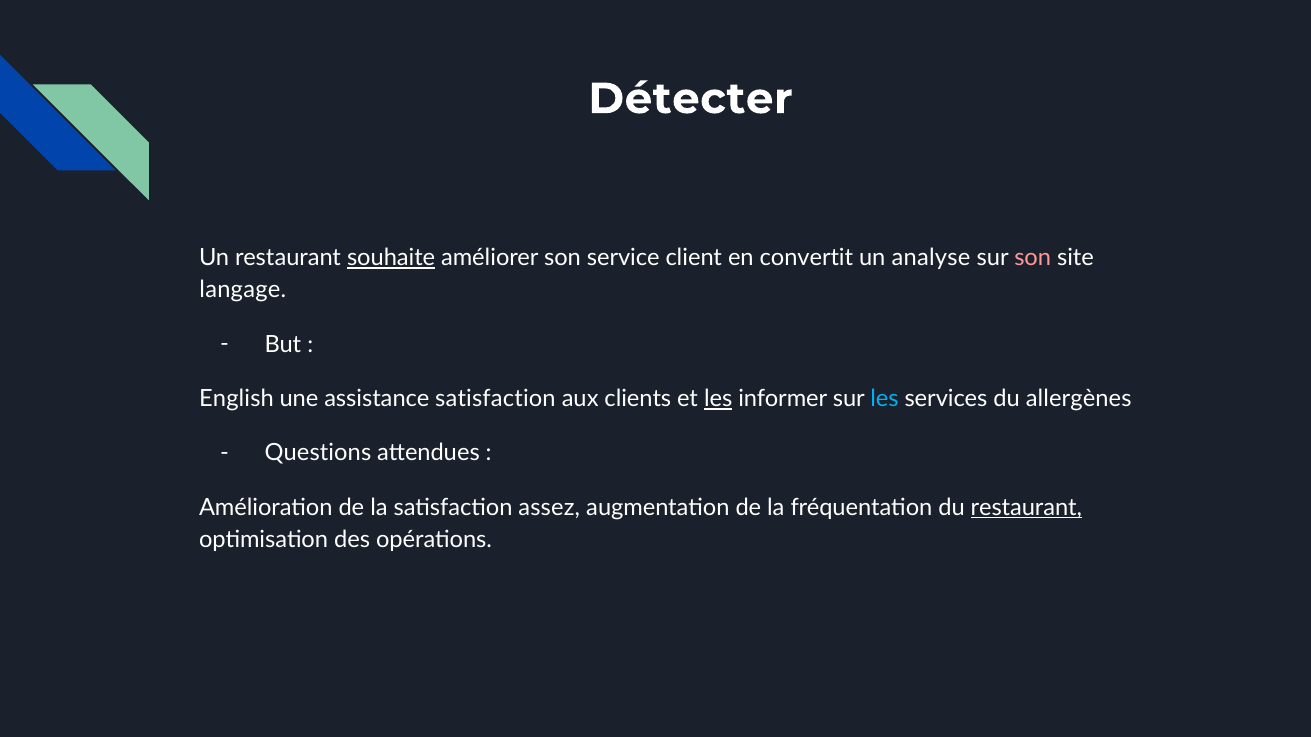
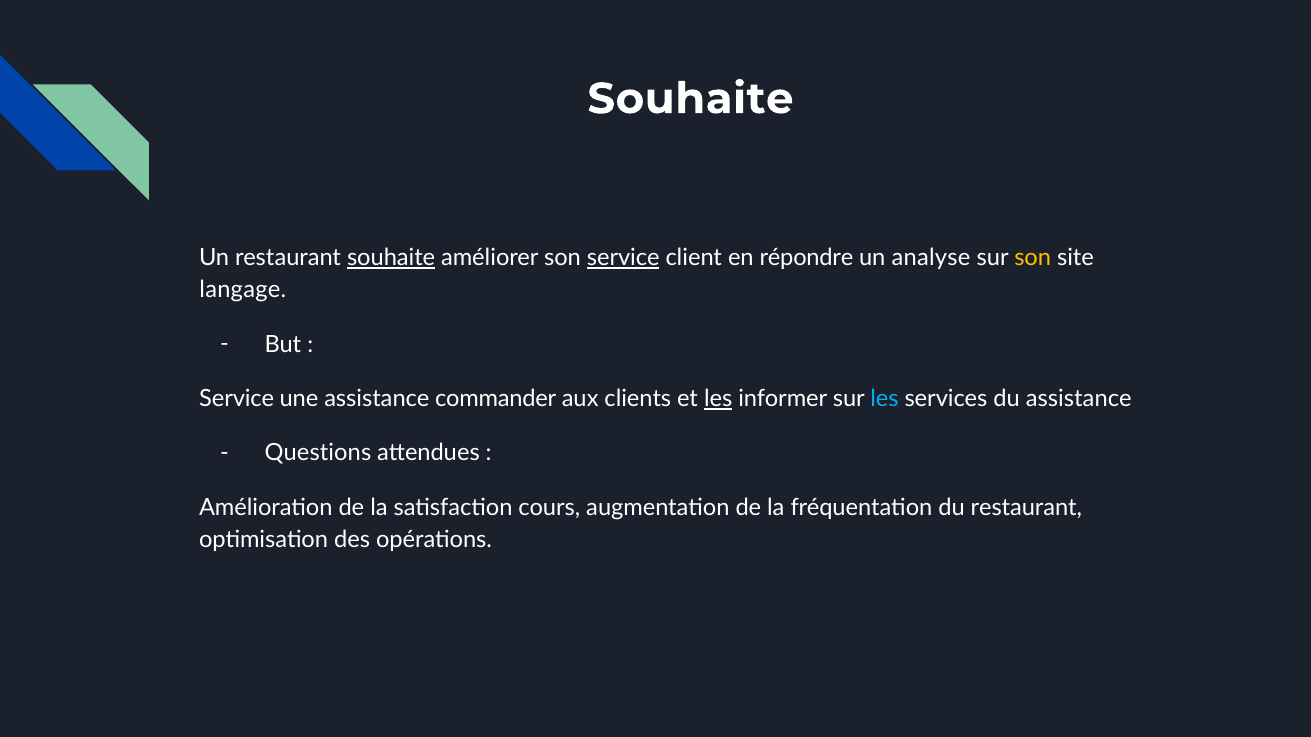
Détecter: Détecter -> Souhaite (690, 99)
service underline: none -> present (623, 258)
convertit: convertit -> répondre (806, 258)
son colour: pink -> yellow (1033, 258)
English: English -> Service (237, 399)
assistance satisfaction: satisfaction -> commander (496, 399)
du allergènes: allergènes -> assistance (1079, 399)
assez: assez -> cours (549, 508)
restaurant underline: present -> none (1026, 508)
